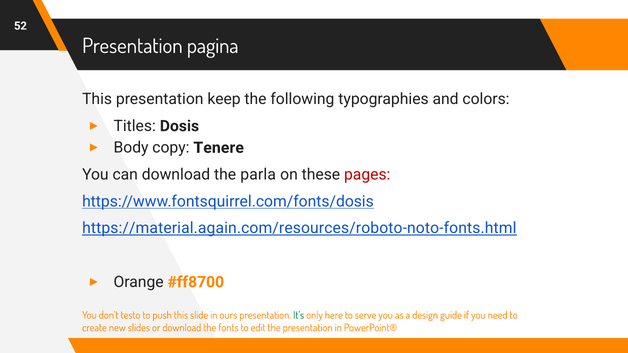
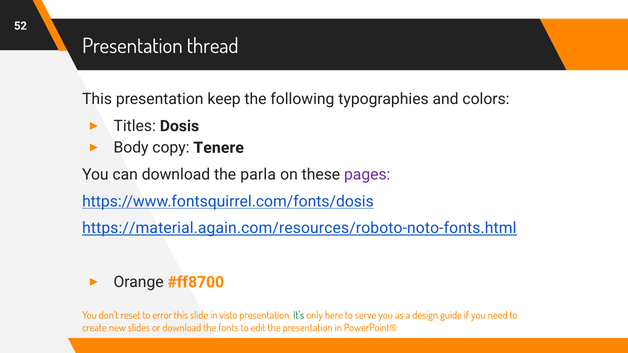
pagina: pagina -> thread (213, 46)
pages colour: red -> purple (367, 175)
testo: testo -> reset (131, 315)
push: push -> error (162, 315)
ours: ours -> visto (228, 315)
